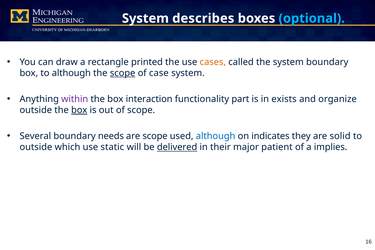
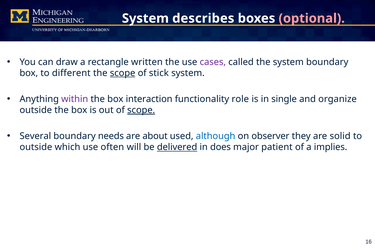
optional colour: light blue -> pink (312, 18)
printed: printed -> written (147, 62)
cases colour: orange -> purple (213, 62)
to although: although -> different (71, 73)
case: case -> stick (159, 73)
part: part -> role (240, 99)
exists: exists -> single (284, 99)
box underline: present -> none (79, 110)
scope underline: none -> present (141, 110)
are scope: scope -> about (155, 136)
indicates: indicates -> observer (270, 136)
static: static -> often (112, 147)
their: their -> does (221, 147)
